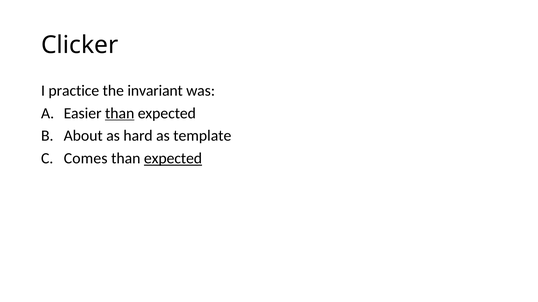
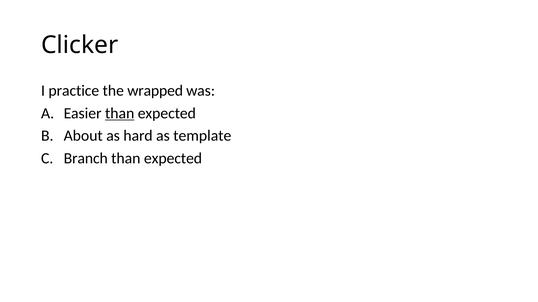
invariant: invariant -> wrapped (155, 91)
Comes: Comes -> Branch (86, 159)
expected underline: present -> none (173, 159)
